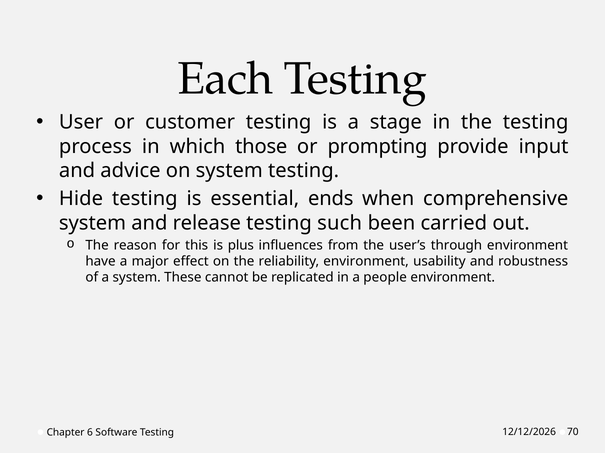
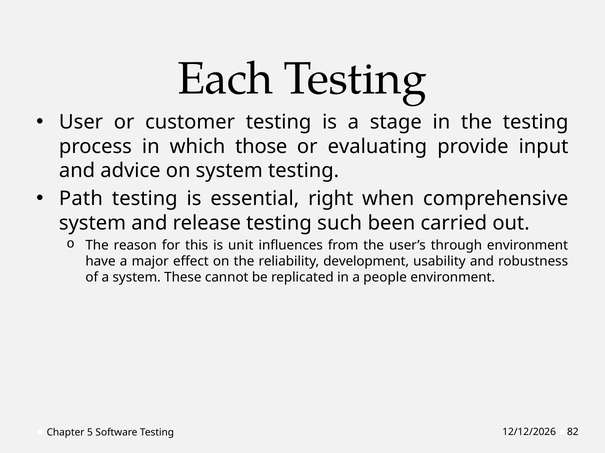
prompting: prompting -> evaluating (377, 147)
Hide: Hide -> Path (81, 199)
ends: ends -> right (331, 199)
plus: plus -> unit (241, 246)
reliability environment: environment -> development (366, 262)
6: 6 -> 5 (90, 433)
70: 70 -> 82 (573, 433)
